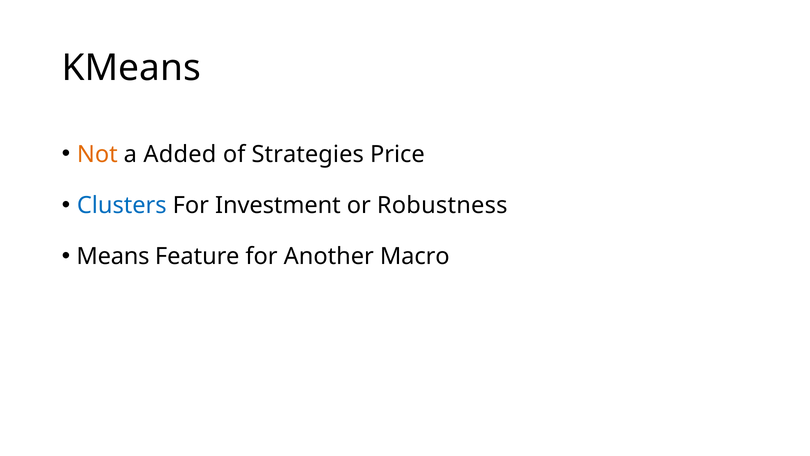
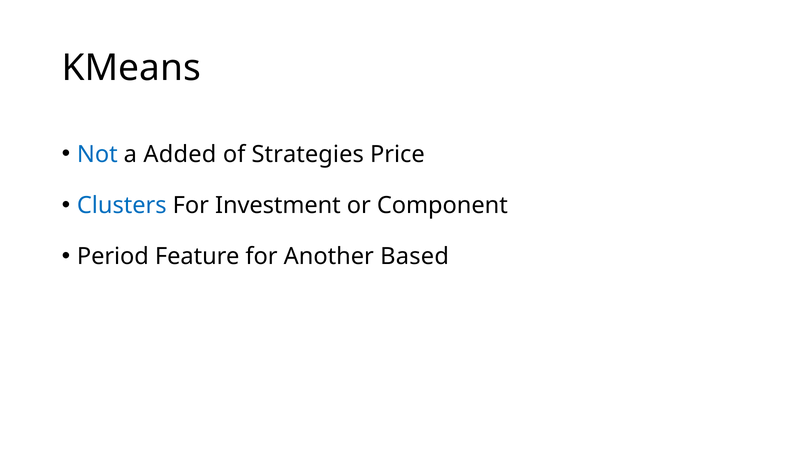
Not colour: orange -> blue (97, 154)
Robustness: Robustness -> Component (442, 205)
Means: Means -> Period (113, 256)
Macro: Macro -> Based (415, 256)
